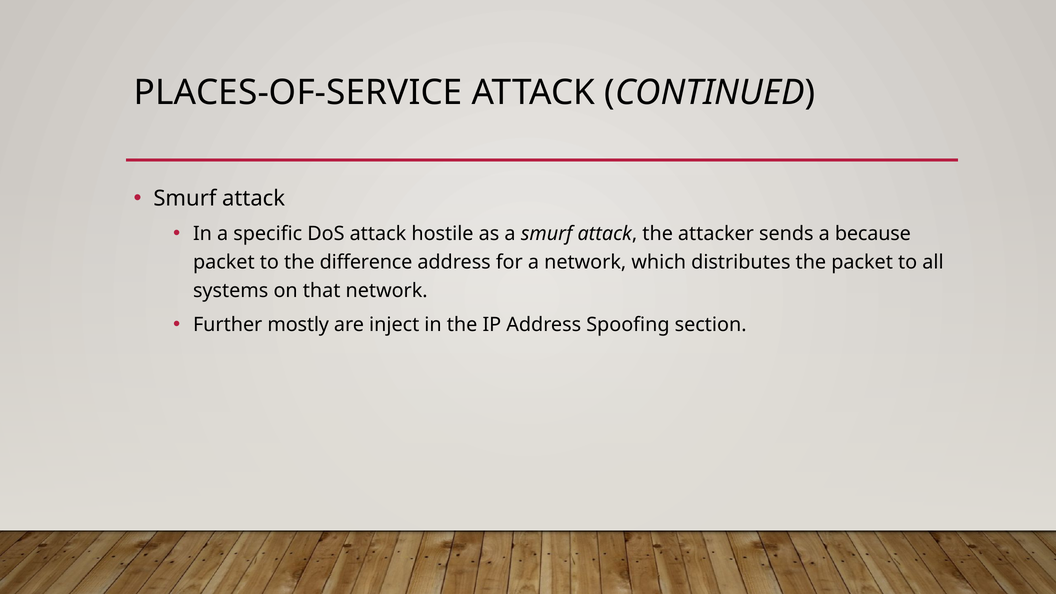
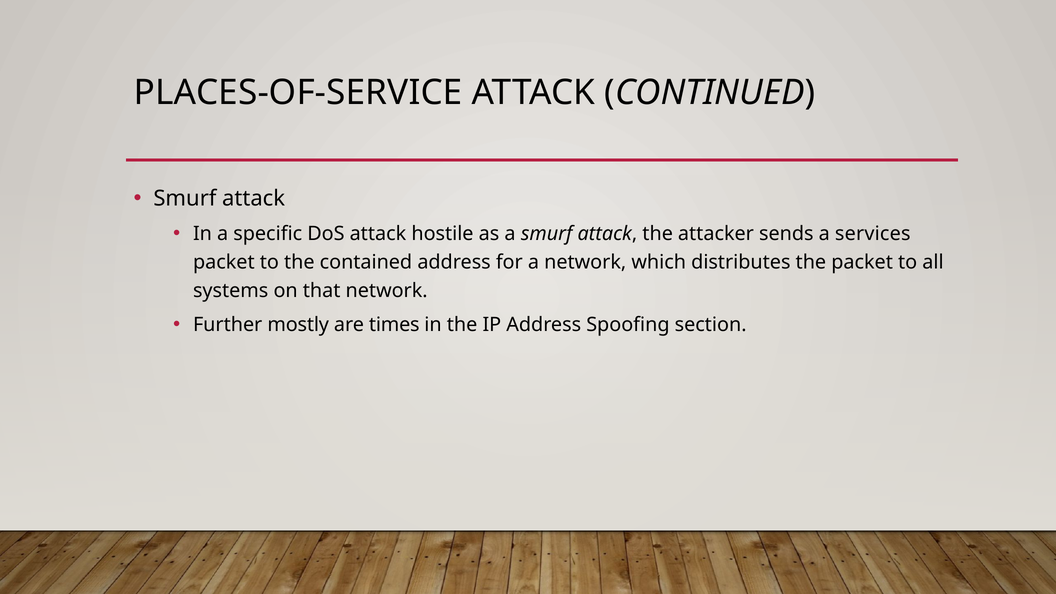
because: because -> services (873, 234)
difference: difference -> contained (366, 262)
inject: inject -> times (394, 325)
